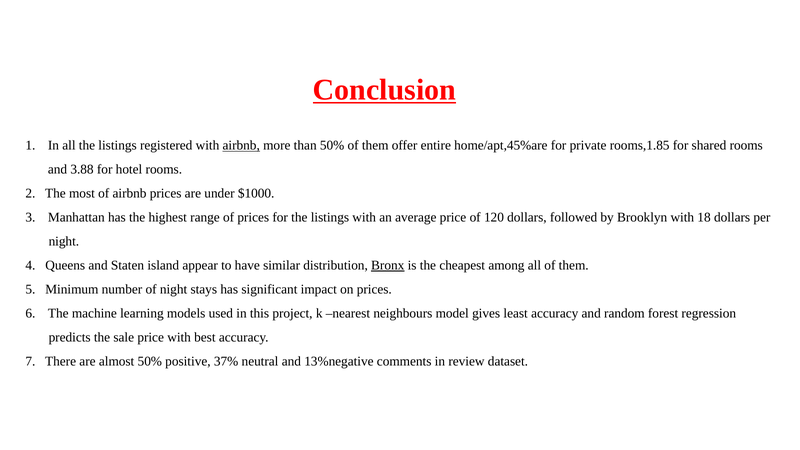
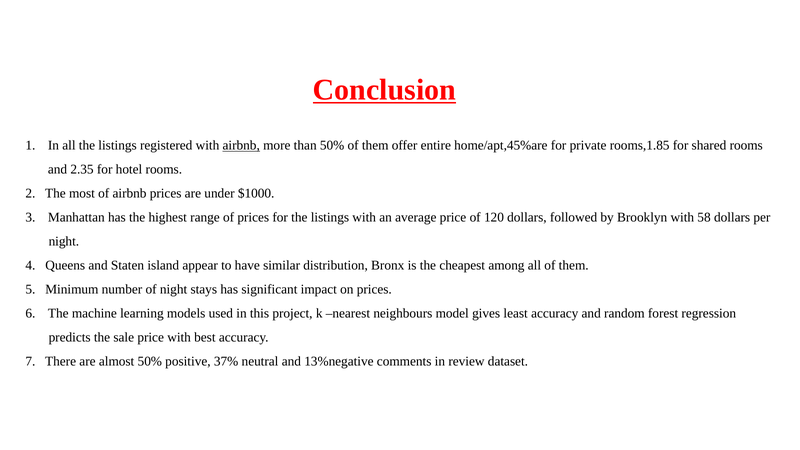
3.88: 3.88 -> 2.35 (82, 169)
18: 18 -> 58 (704, 217)
Bronx underline: present -> none (388, 265)
